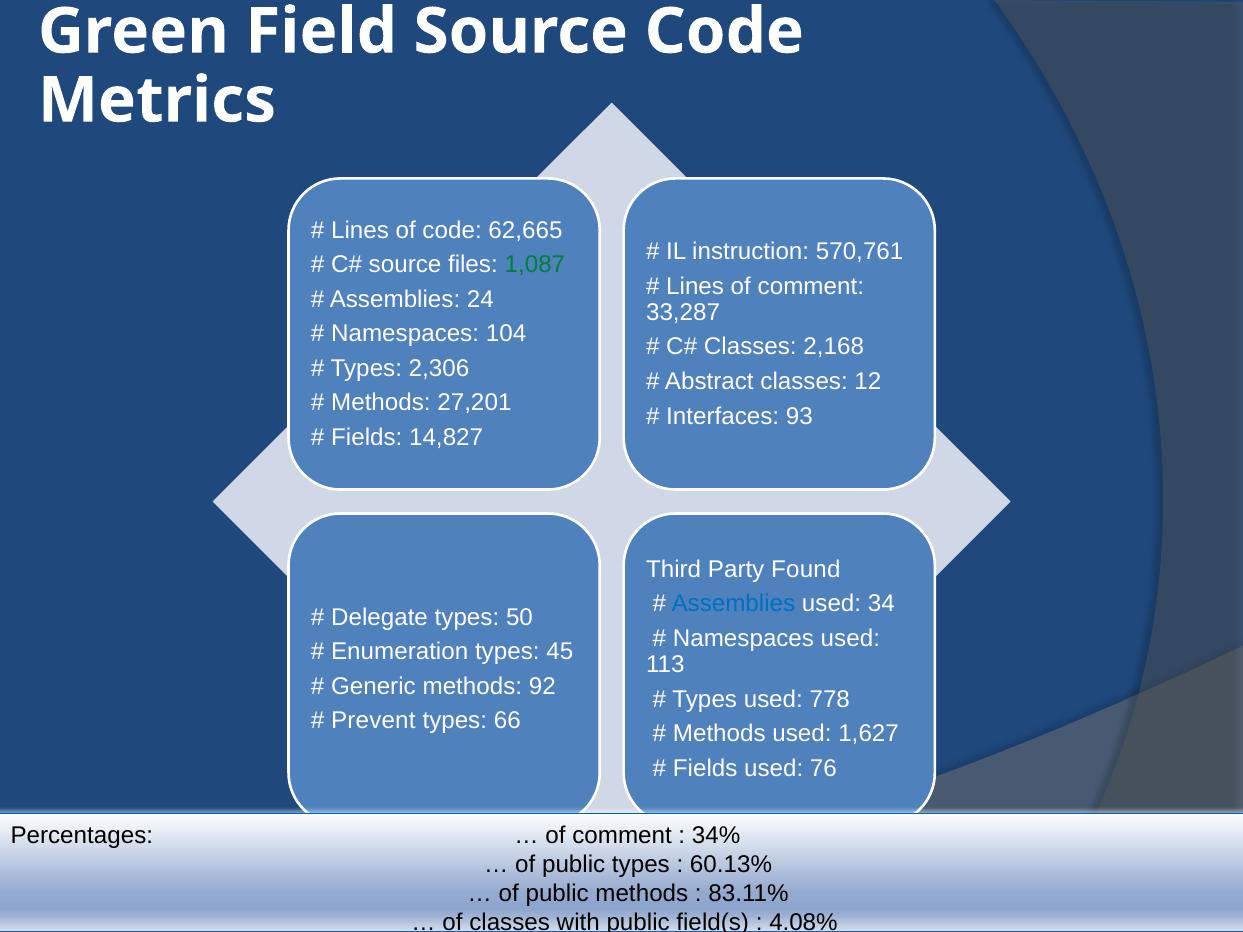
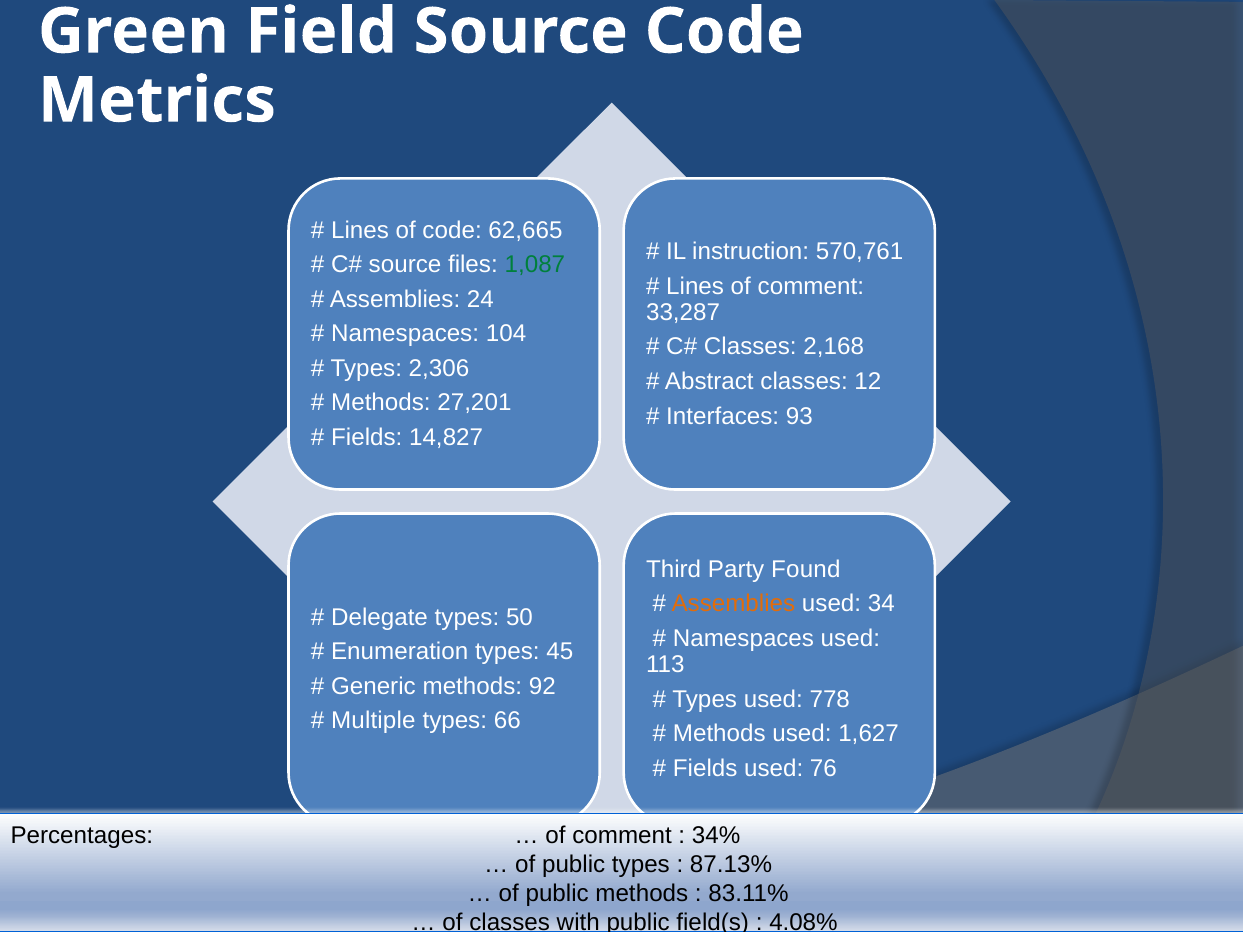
Assemblies colour: blue -> orange (733, 604)
Prevent: Prevent -> Multiple (373, 721)
60.13%: 60.13% -> 87.13% (731, 865)
